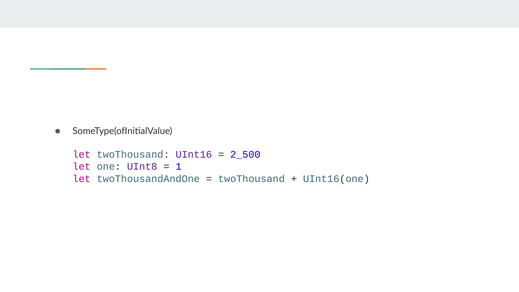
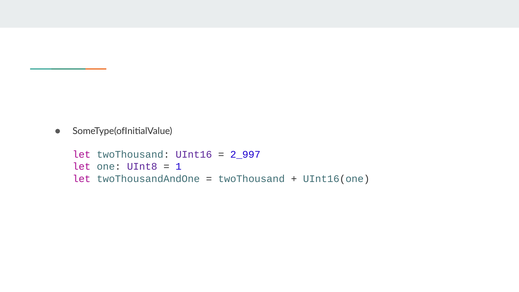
2_500: 2_500 -> 2_997 (245, 154)
